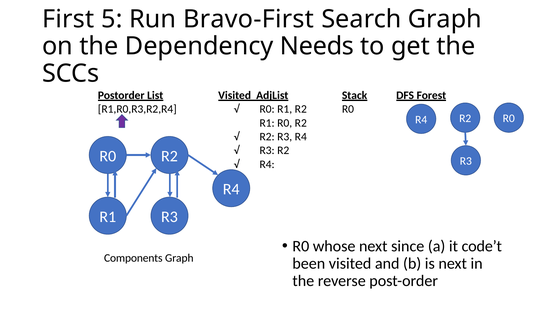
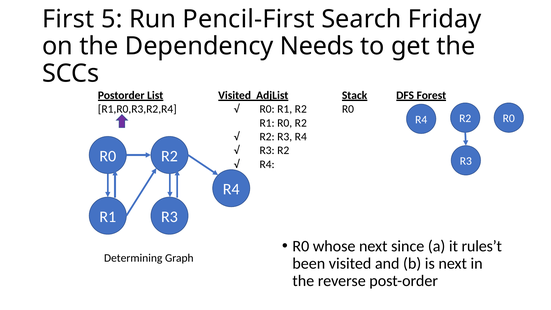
Bravo-First: Bravo-First -> Pencil-First (249, 19)
Search Graph: Graph -> Friday (445, 19)
code’t: code’t -> rules’t (482, 246)
Components: Components -> Determining (133, 258)
